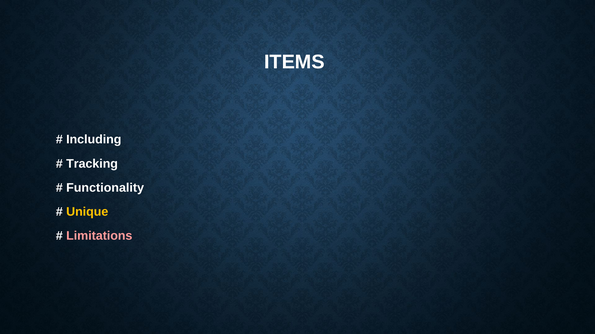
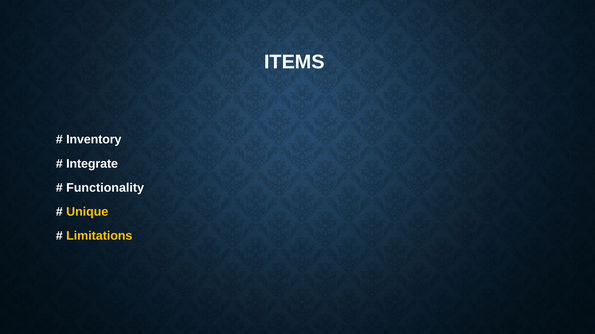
Including: Including -> Inventory (94, 140)
Tracking: Tracking -> Integrate (92, 164)
Limitations colour: pink -> yellow (99, 236)
